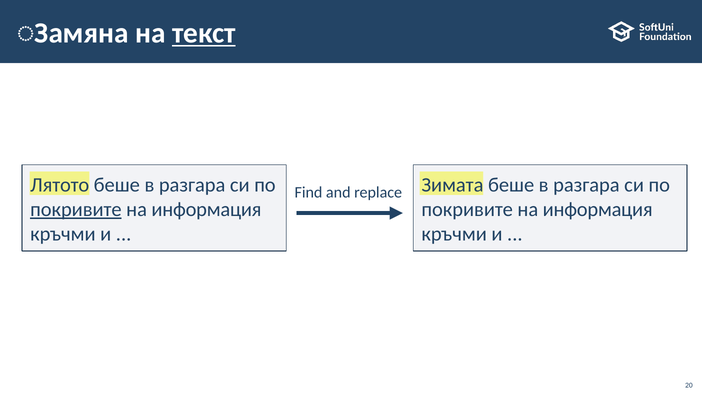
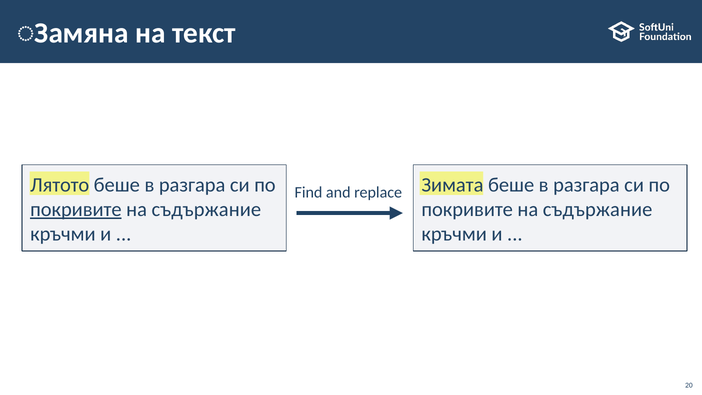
текст underline: present -> none (204, 33)
информация: информация -> съдържание (206, 209)
информация: информация -> съдържание (598, 209)
